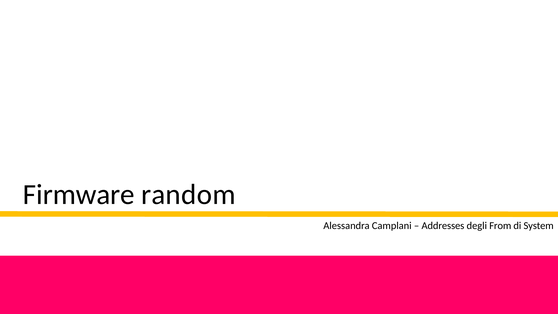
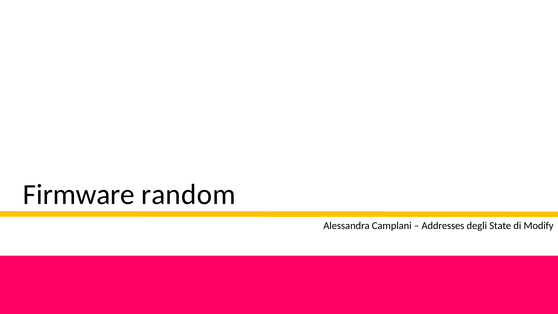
From: From -> State (500, 226)
System: System -> Modify (539, 226)
